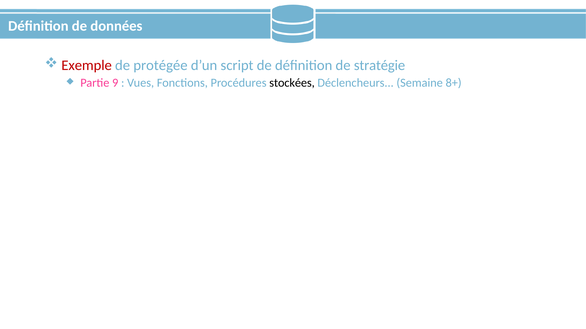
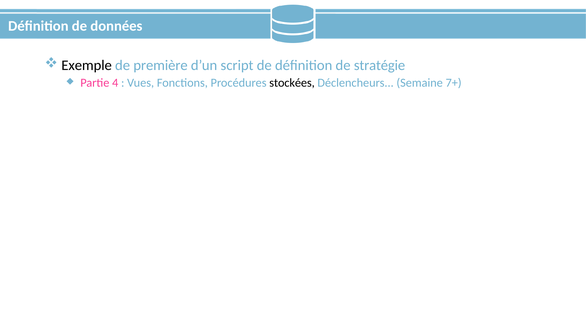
Exemple colour: red -> black (87, 65)
protégée: protégée -> première (161, 65)
9: 9 -> 4 (115, 83)
8+: 8+ -> 7+ (454, 83)
